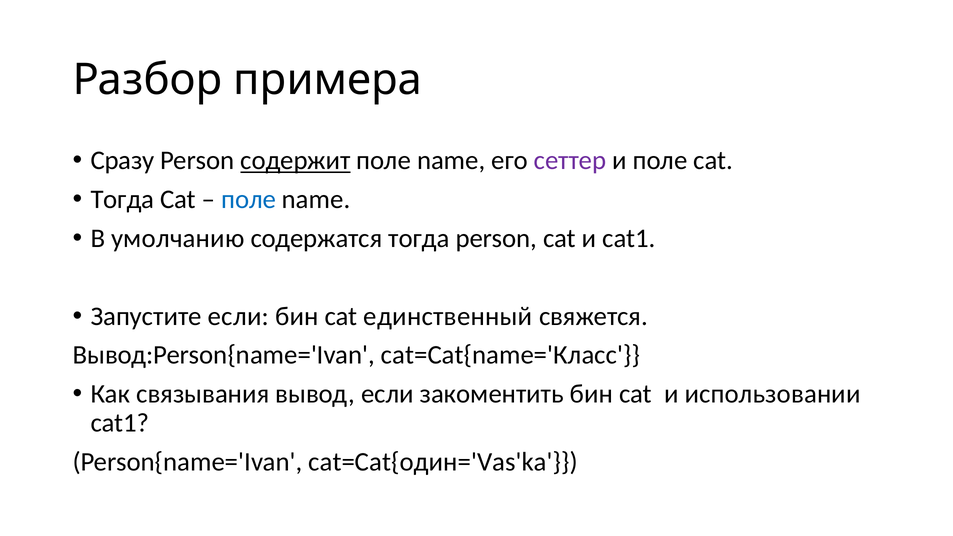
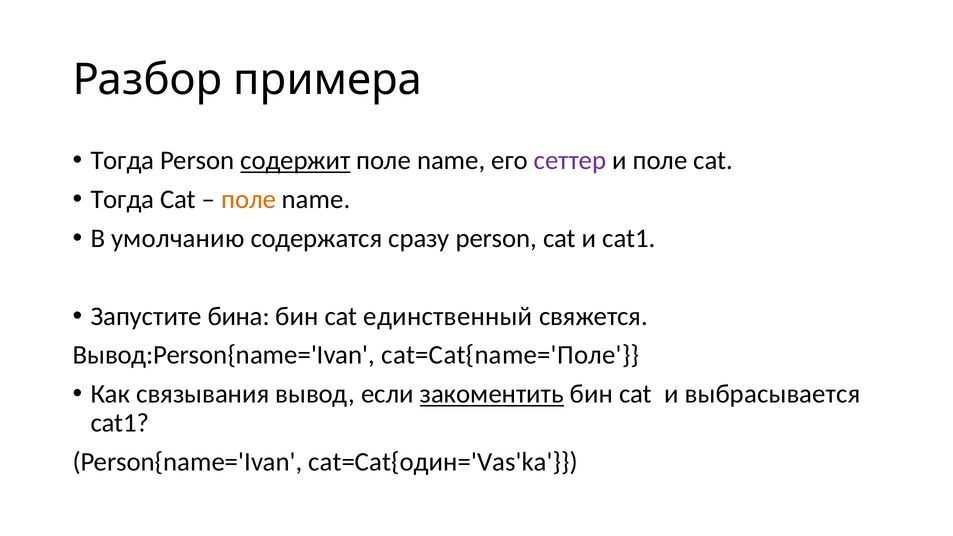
Сразу: Сразу -> Тогда (122, 161)
поле colour: blue -> orange (249, 200)
содержатся тогда: тогда -> сразу (419, 238)
Запустите если: если -> бина (239, 316)
cat=Cat{name='Класс: cat=Cat{name='Класс -> cat=Cat{name='Поле (510, 355)
закоментить underline: none -> present (492, 394)
использовании: использовании -> выбрасывается (773, 394)
